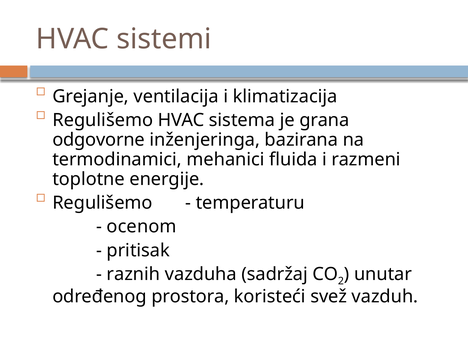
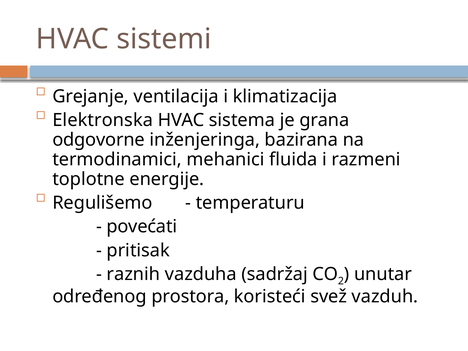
Regulišemo: Regulišemo -> Elektronska (103, 120)
ocenom: ocenom -> povećati (142, 227)
